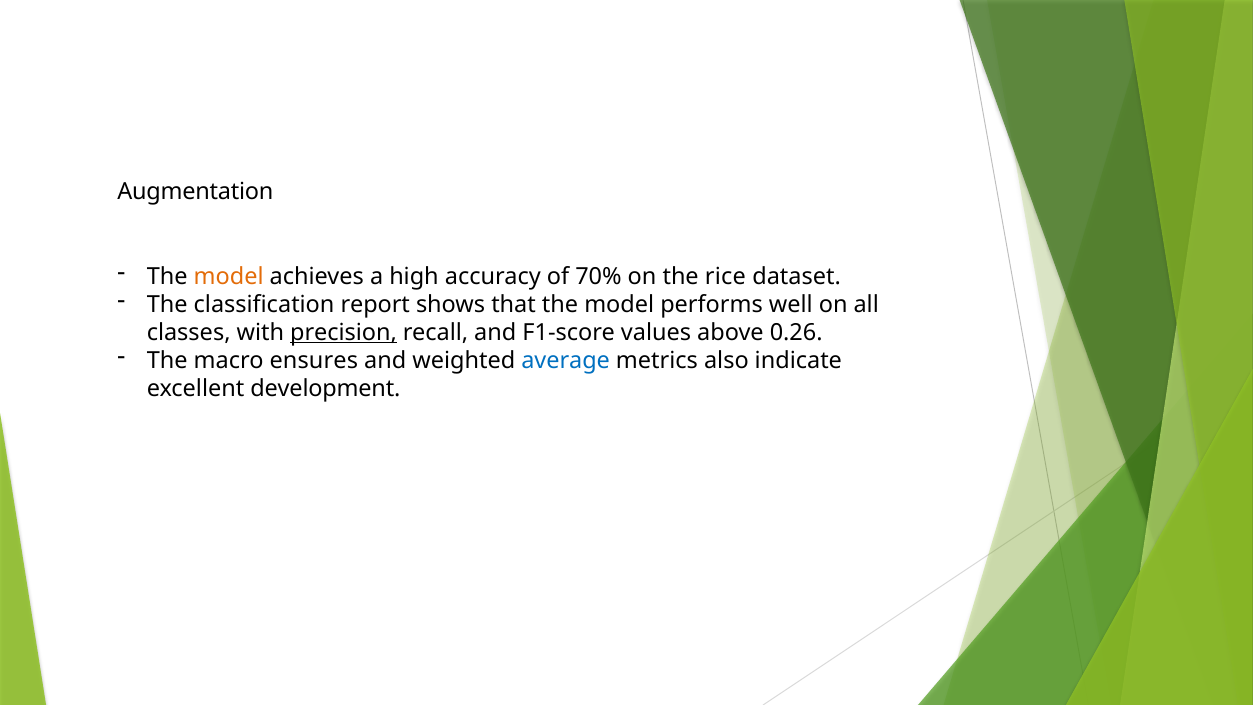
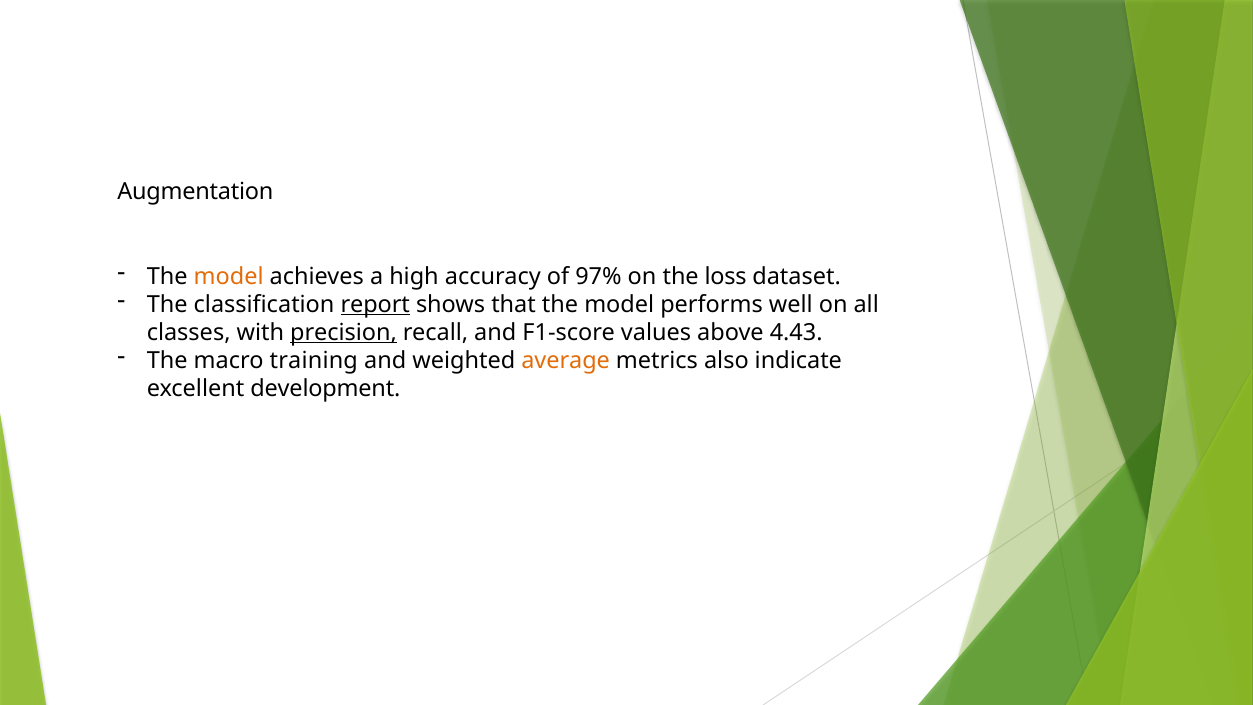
70%: 70% -> 97% (598, 276)
rice: rice -> loss (726, 276)
report underline: none -> present (375, 304)
0.26: 0.26 -> 4.43 (796, 333)
ensures: ensures -> training (314, 361)
average colour: blue -> orange (566, 361)
